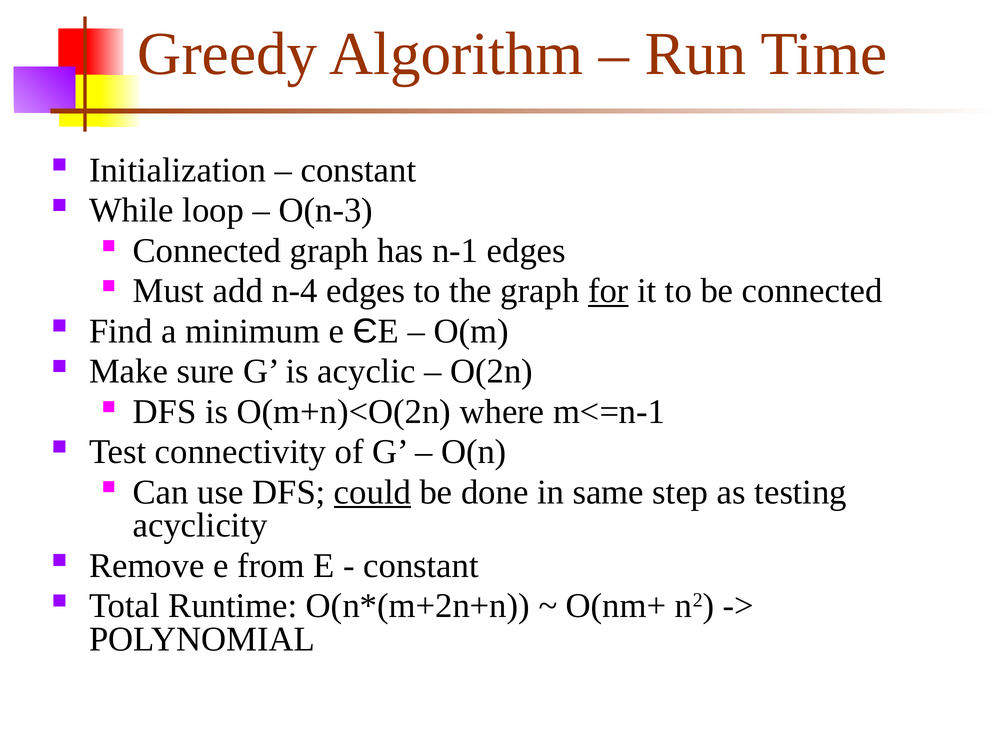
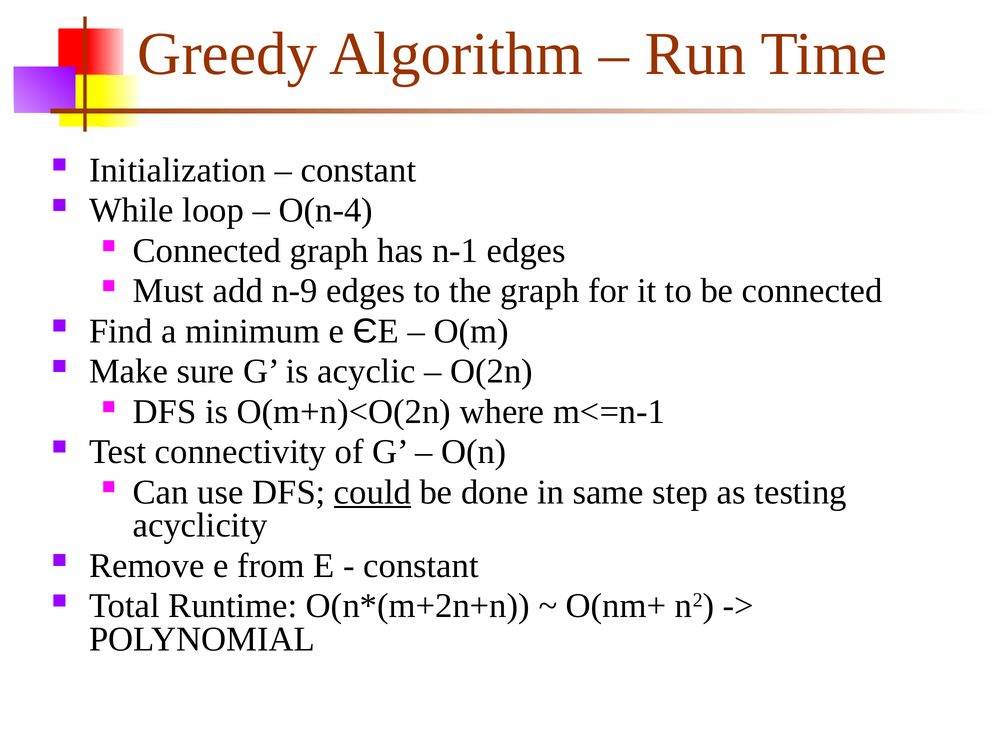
O(n-3: O(n-3 -> O(n-4 (326, 210)
n-4: n-4 -> n-9 (295, 291)
for underline: present -> none (608, 291)
